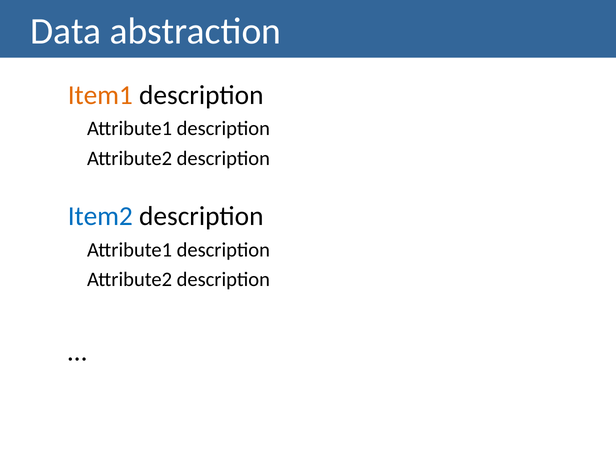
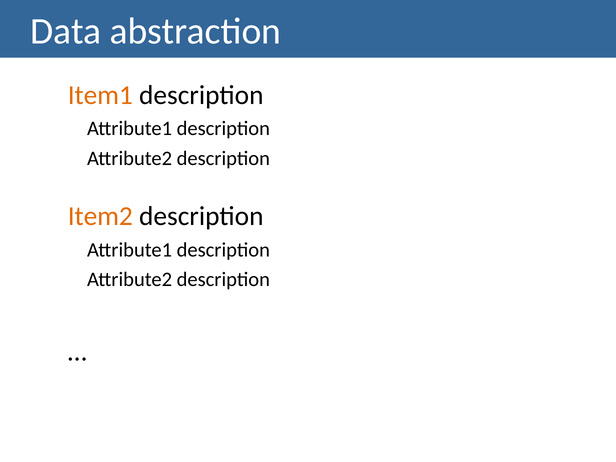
Item2 colour: blue -> orange (100, 216)
